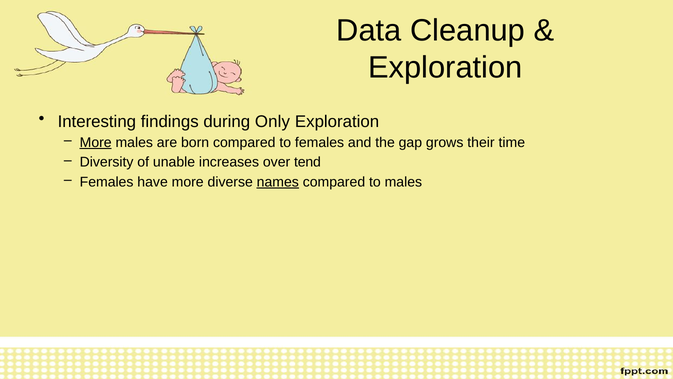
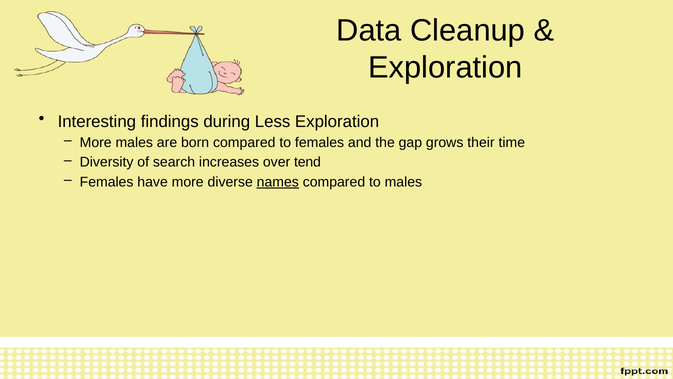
Only: Only -> Less (273, 121)
More underline: present -> none (96, 142)
unable: unable -> search (174, 162)
